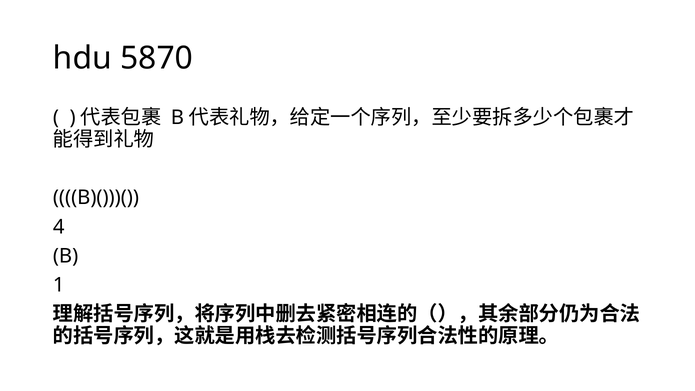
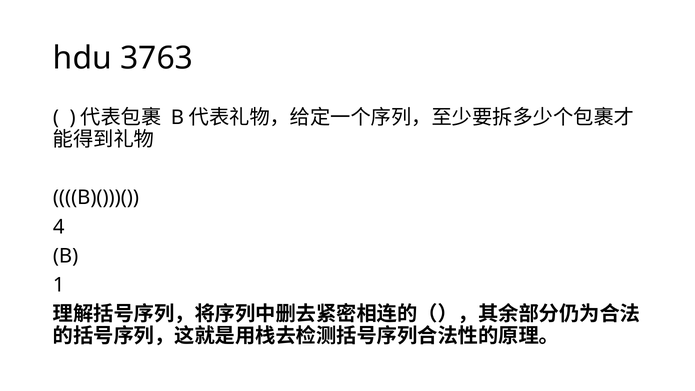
5870: 5870 -> 3763 (157, 58)
